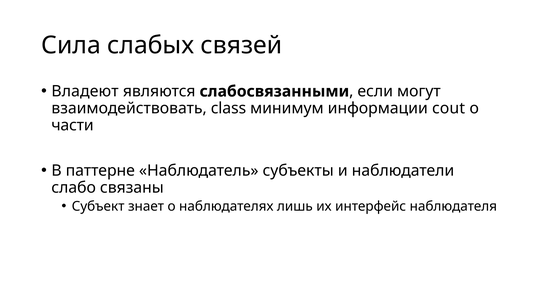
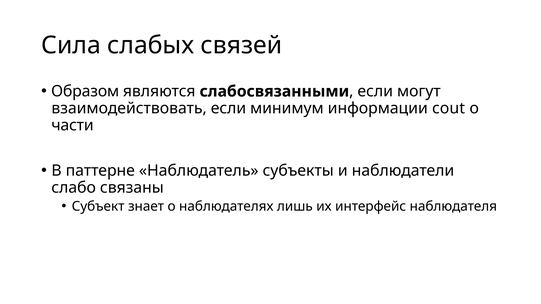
Владеют: Владеют -> Образом (85, 91)
взаимодействовать class: class -> если (228, 109)
